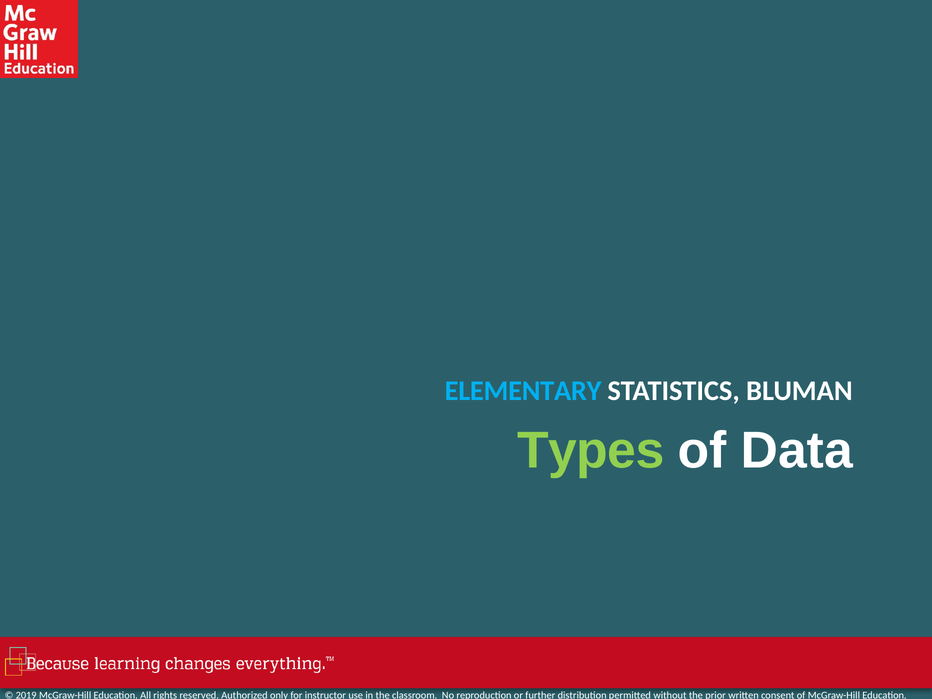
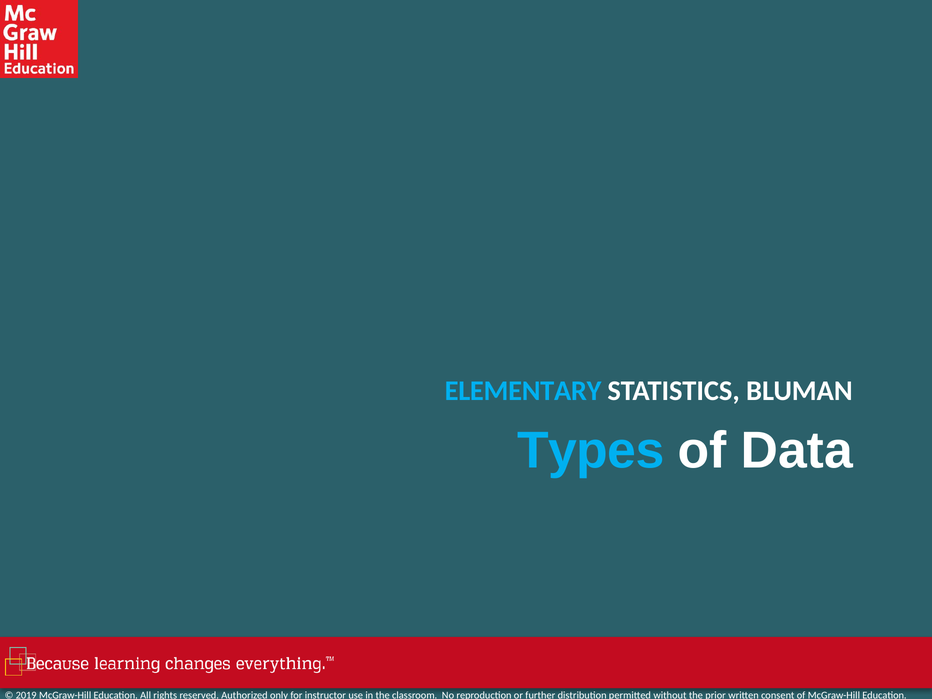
Types colour: light green -> light blue (591, 451)
